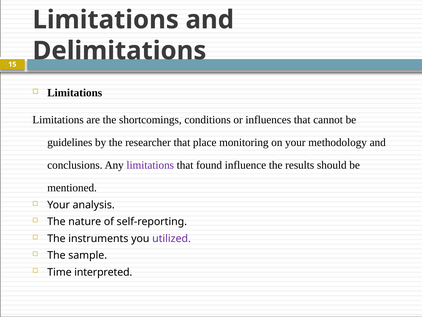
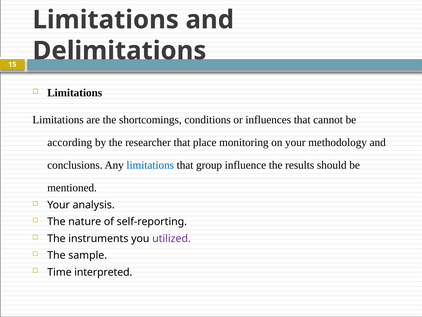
guidelines: guidelines -> according (70, 142)
limitations colour: purple -> blue (150, 165)
found: found -> group (209, 165)
